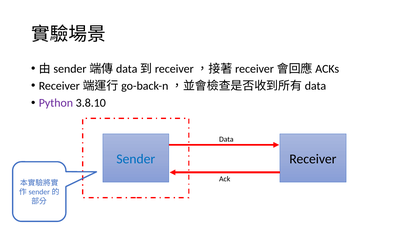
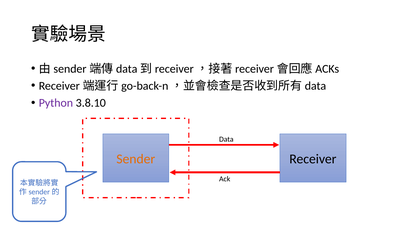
Sender colour: blue -> orange (136, 159)
